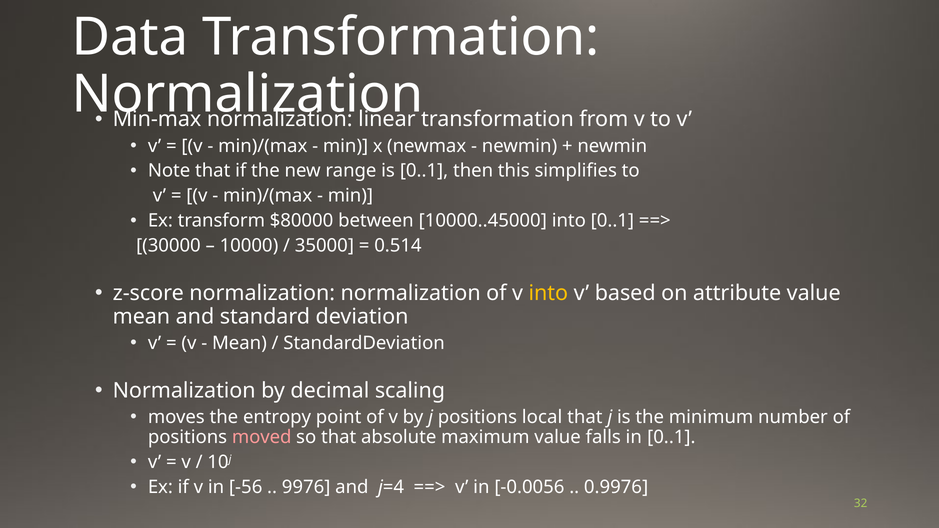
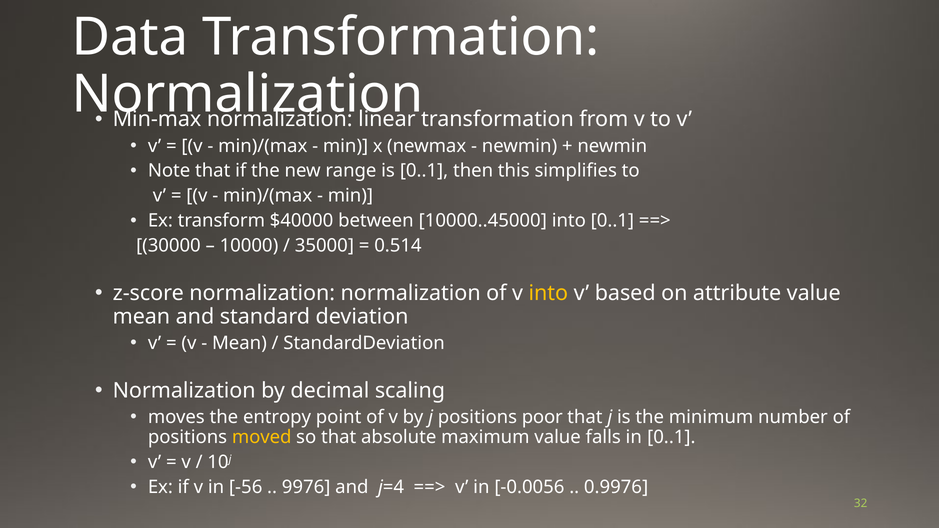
$80000: $80000 -> $40000 (302, 221)
local: local -> poor (542, 417)
moved colour: pink -> yellow (262, 437)
